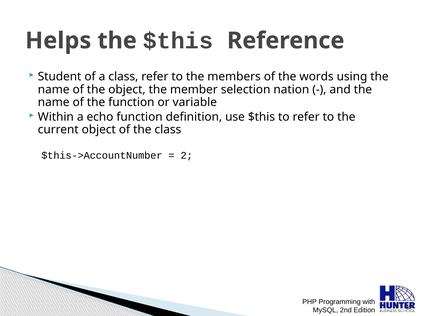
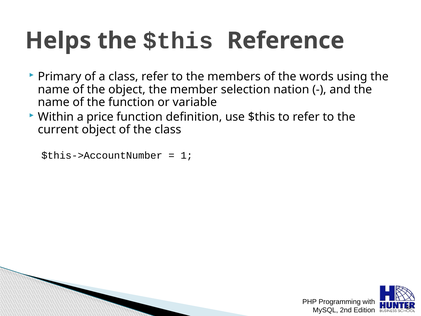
Student: Student -> Primary (60, 77)
echo: echo -> price (100, 117)
2: 2 -> 1 (187, 156)
